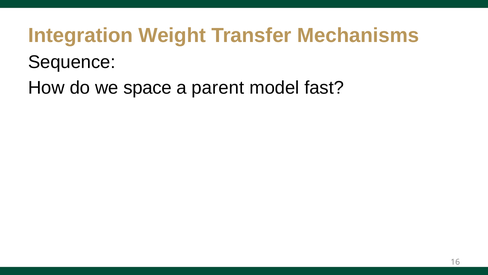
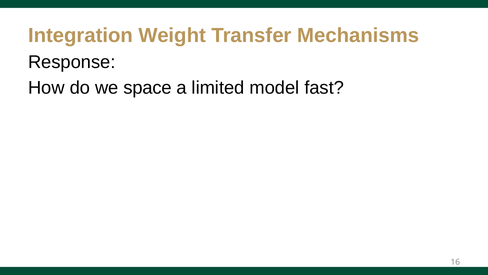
Sequence: Sequence -> Response (72, 62)
parent: parent -> limited (218, 88)
